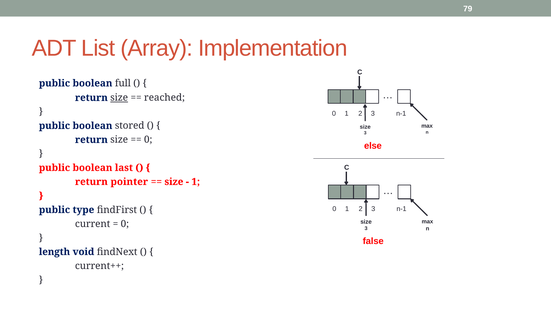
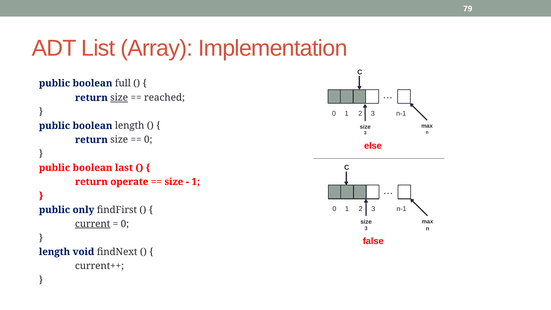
boolean stored: stored -> length (130, 126)
pointer: pointer -> operate (129, 182)
type: type -> only (83, 210)
current underline: none -> present (93, 224)
